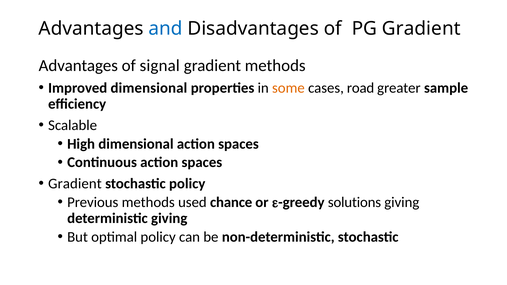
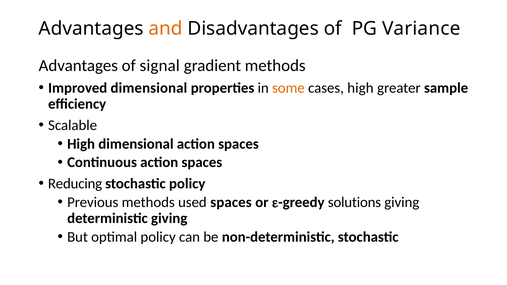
and colour: blue -> orange (166, 29)
PG Gradient: Gradient -> Variance (421, 29)
cases road: road -> high (360, 88)
Gradient: Gradient -> Reducing (75, 184)
used chance: chance -> spaces (231, 202)
